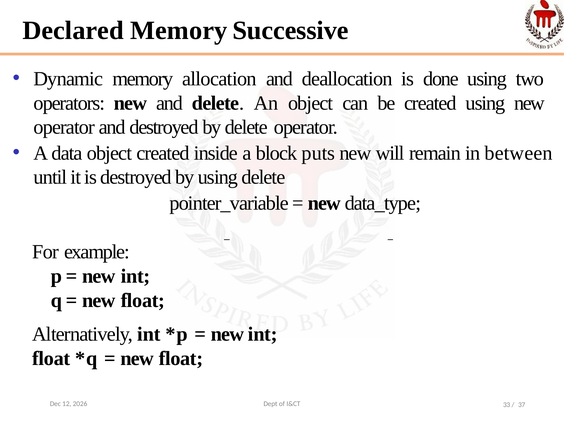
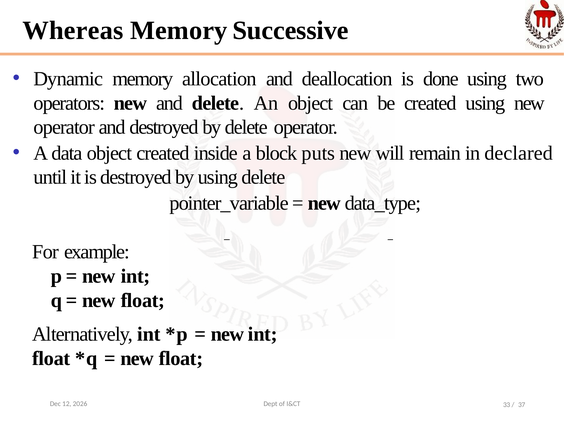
Declared: Declared -> Whereas (73, 30)
between: between -> declared (519, 153)
